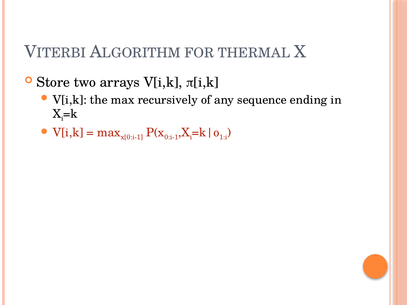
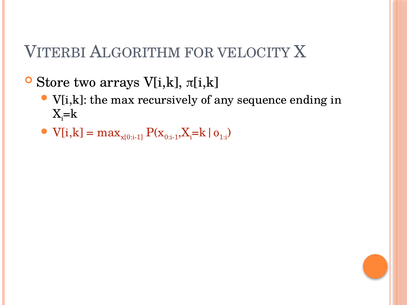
THERMAL: THERMAL -> VELOCITY (254, 53)
